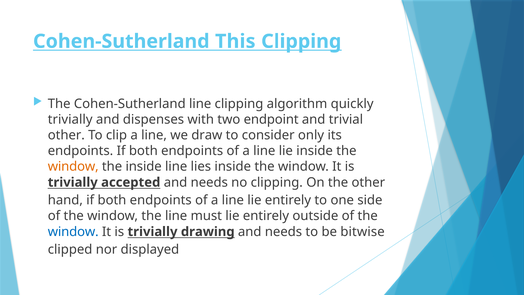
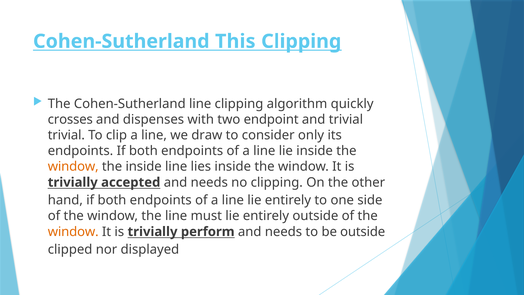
trivially: trivially -> crosses (70, 119)
other: other -> trivial (66, 135)
window colour: blue -> orange (73, 232)
drawing: drawing -> perform (208, 232)
be bitwise: bitwise -> outside (363, 232)
